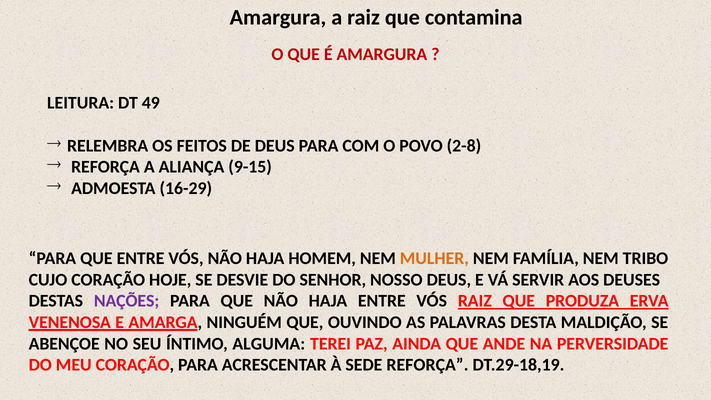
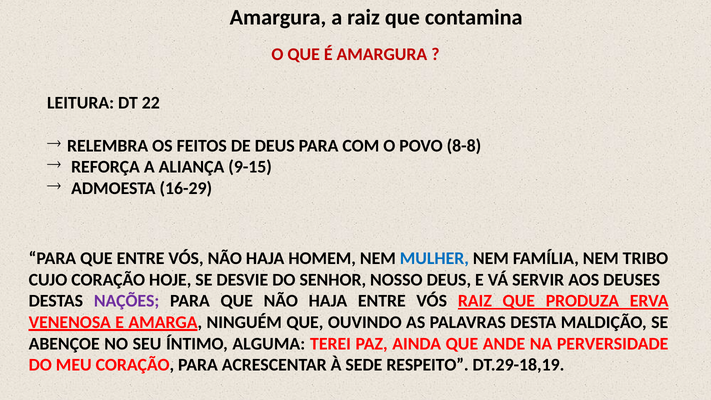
49: 49 -> 22 (151, 103)
2-8: 2-8 -> 8-8 (464, 146)
MULHER colour: orange -> blue (434, 258)
SEDE REFORÇA: REFORÇA -> RESPEITO (428, 365)
